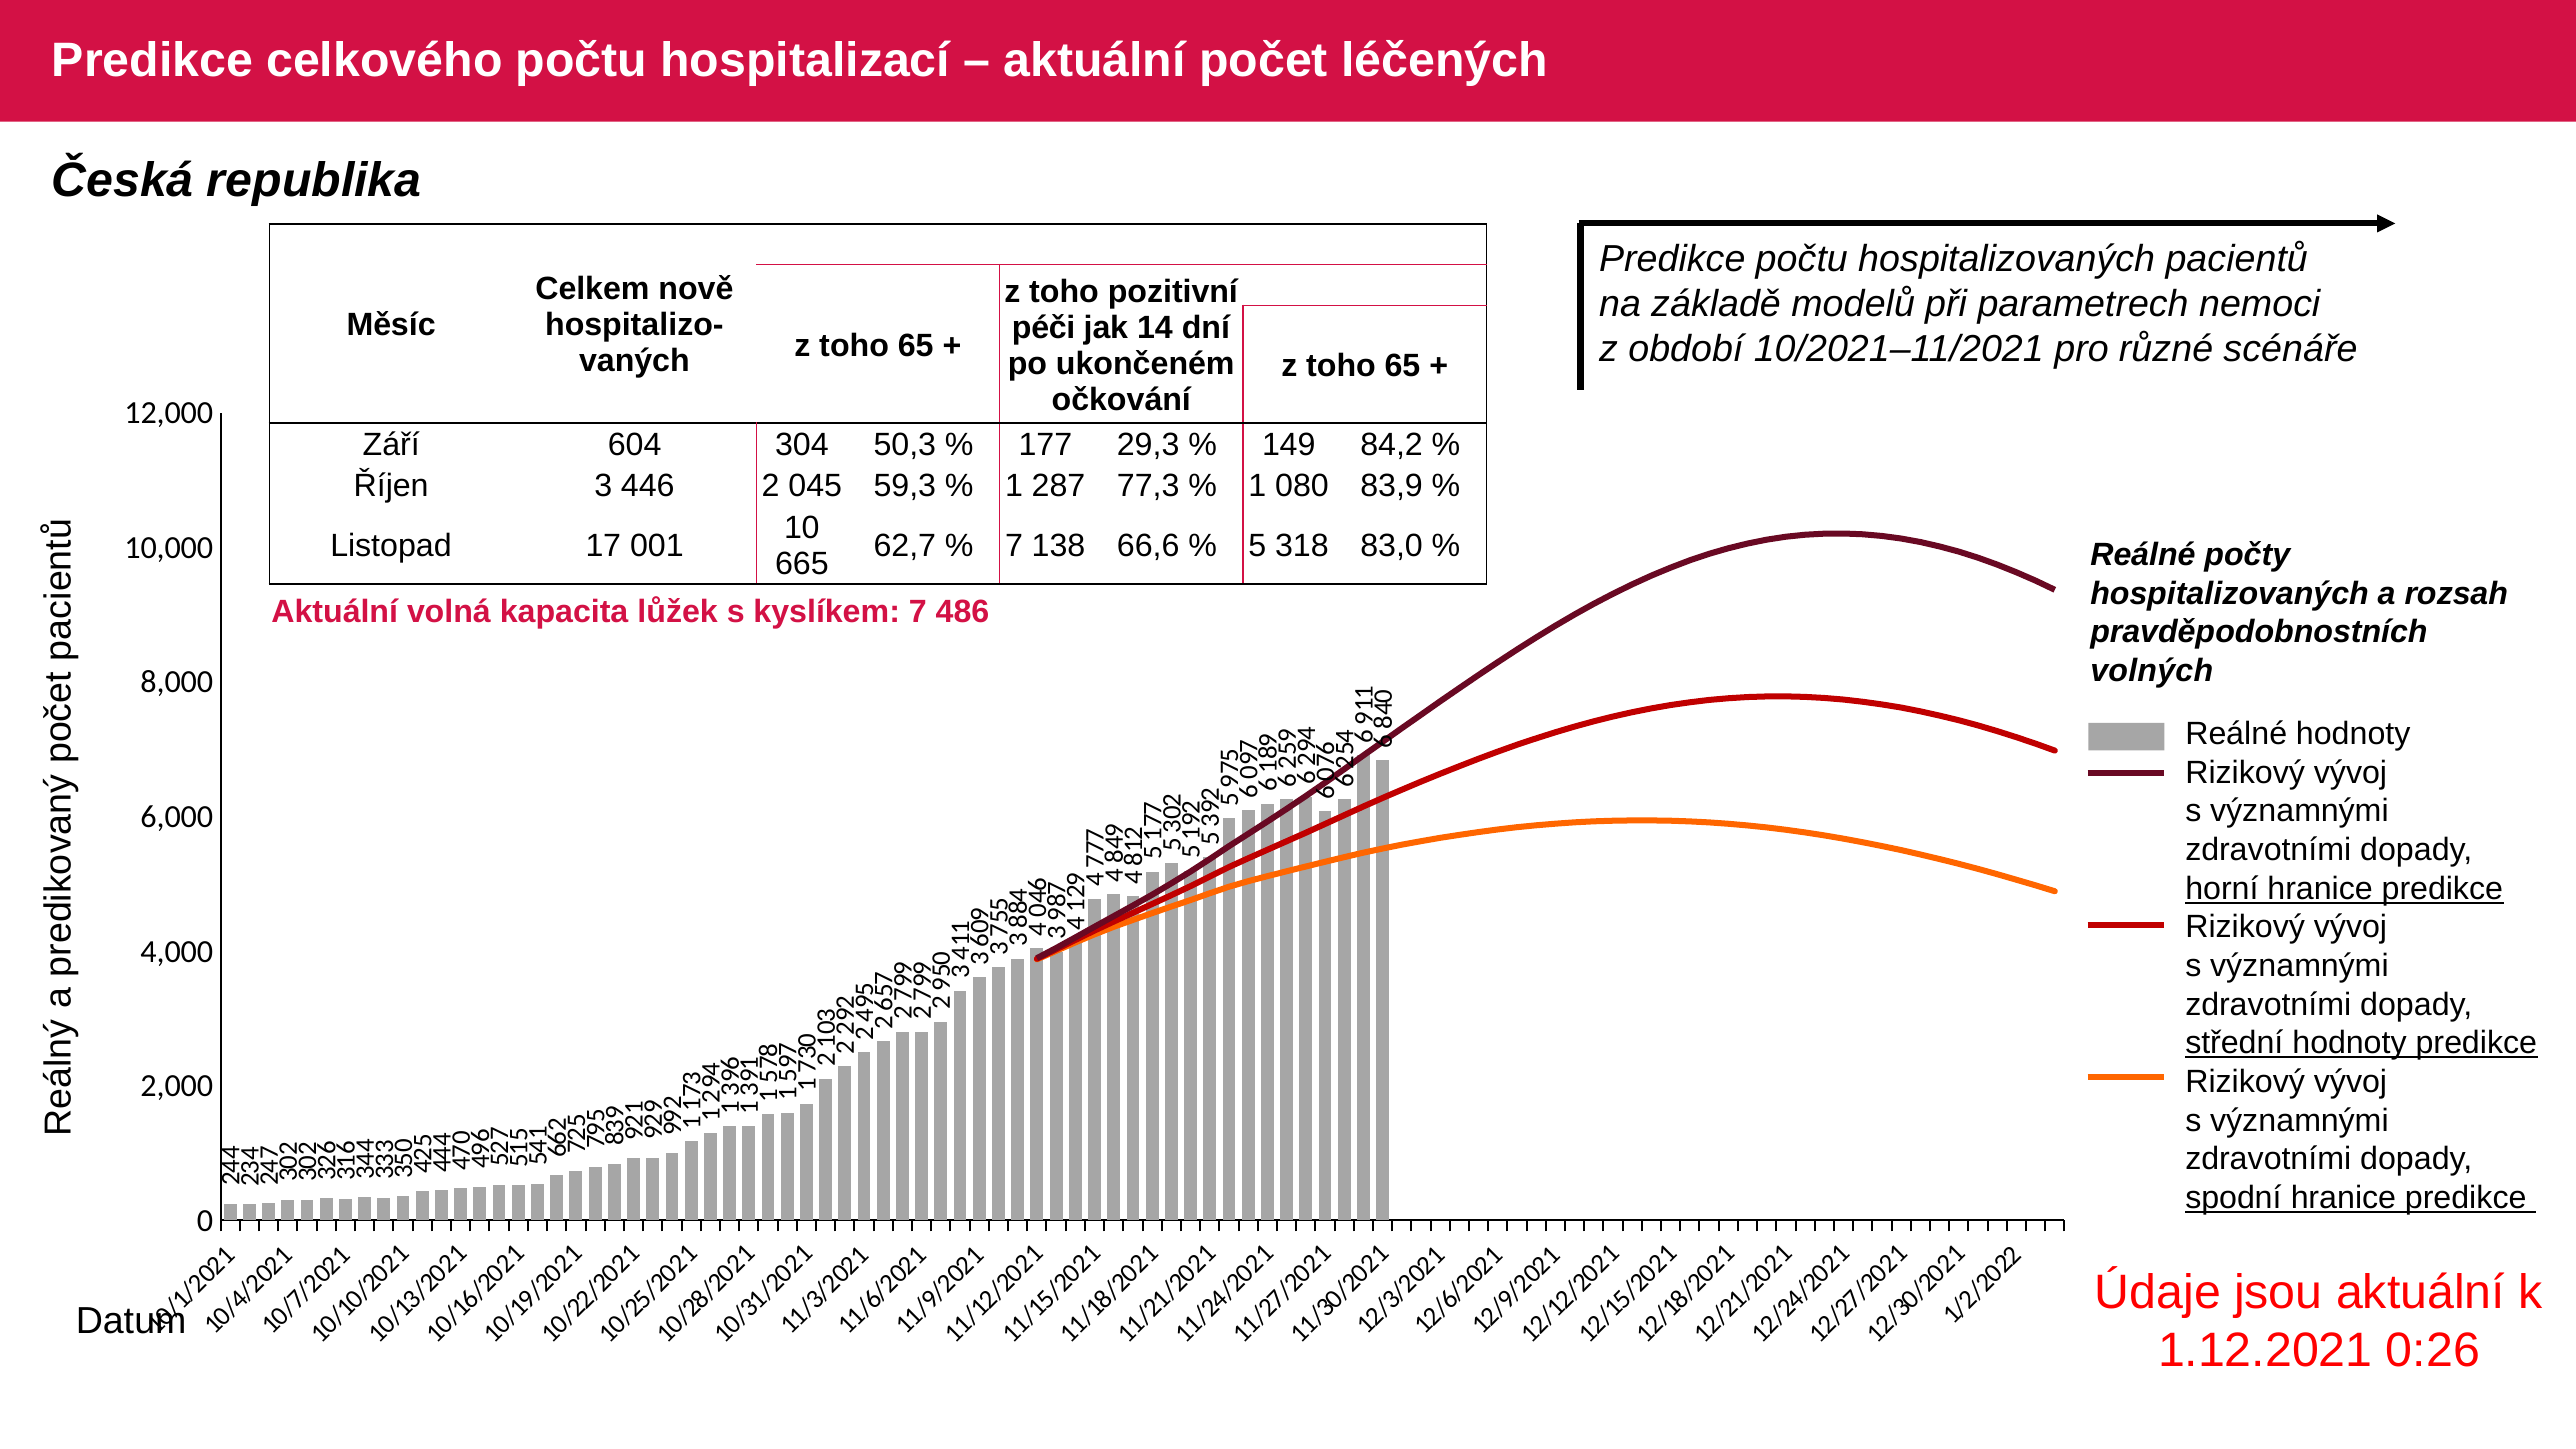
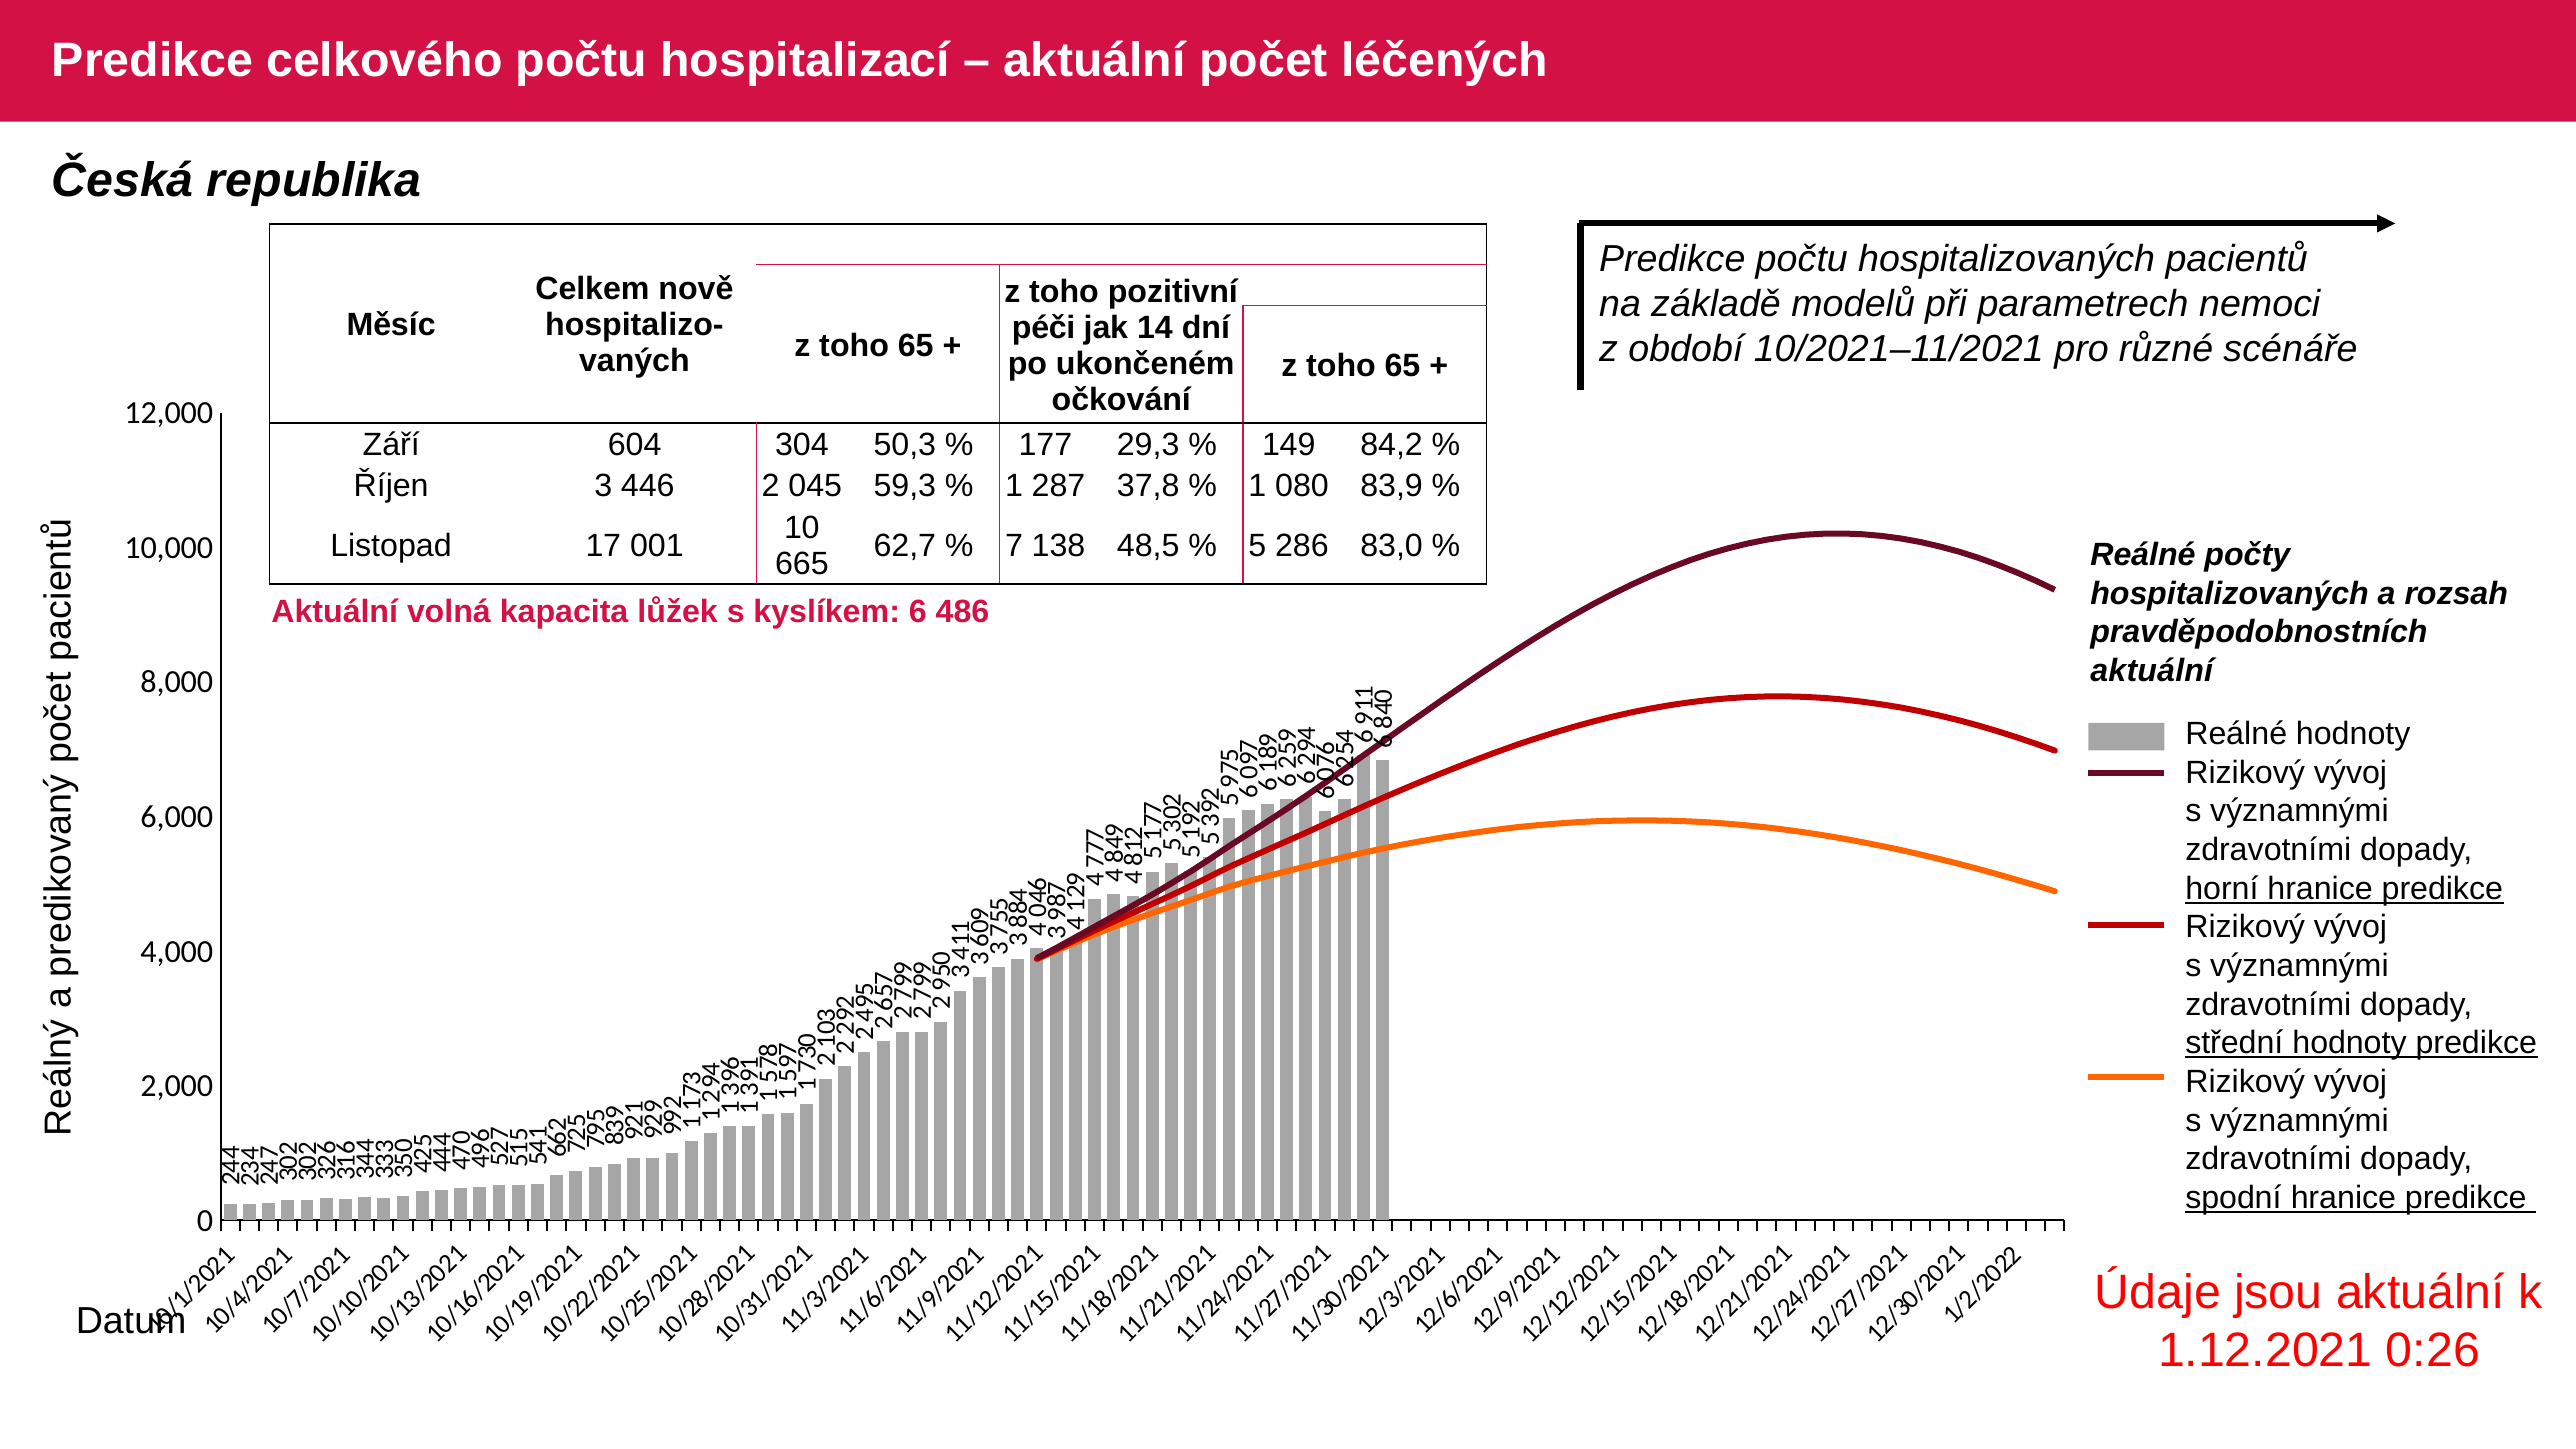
77,3: 77,3 -> 37,8 (1148, 486)
66,6: 66,6 -> 48,5 (1148, 546)
318: 318 -> 286 (1302, 546)
kyslíkem 7: 7 -> 6 (918, 612)
volných: volných -> aktuální (2152, 671)
